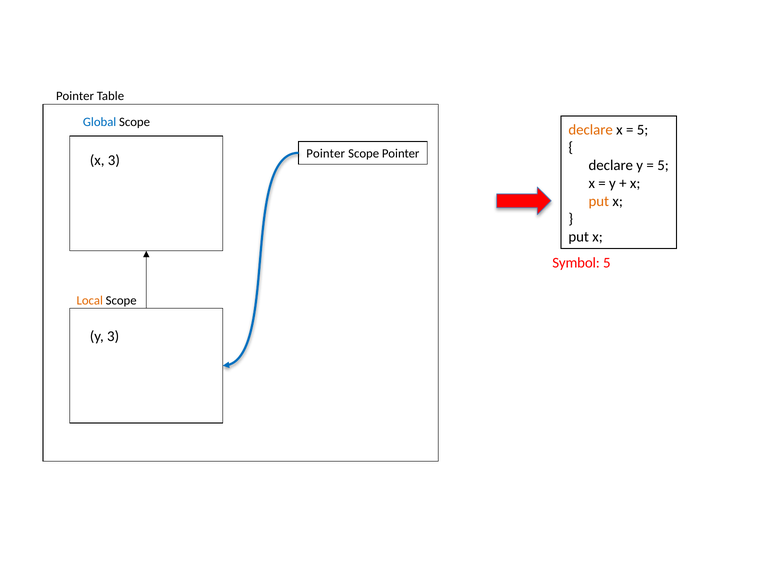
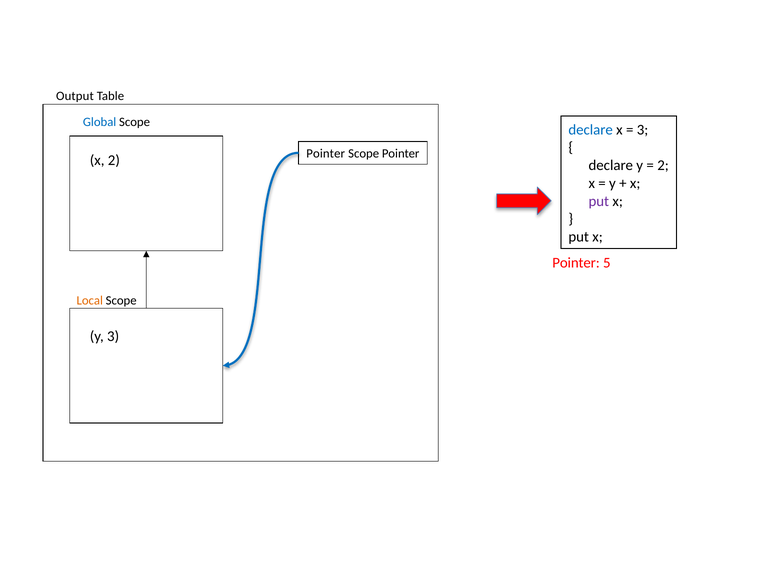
Pointer: Pointer -> Output (75, 96)
declare colour: orange -> blue (591, 130)
5: 5 -> 3 (643, 130)
x 3: 3 -> 2 (114, 160)
5: 5 -> 2 (663, 165)
put colour: orange -> purple (599, 201)
Symbol: Symbol -> Pointer (576, 263)
